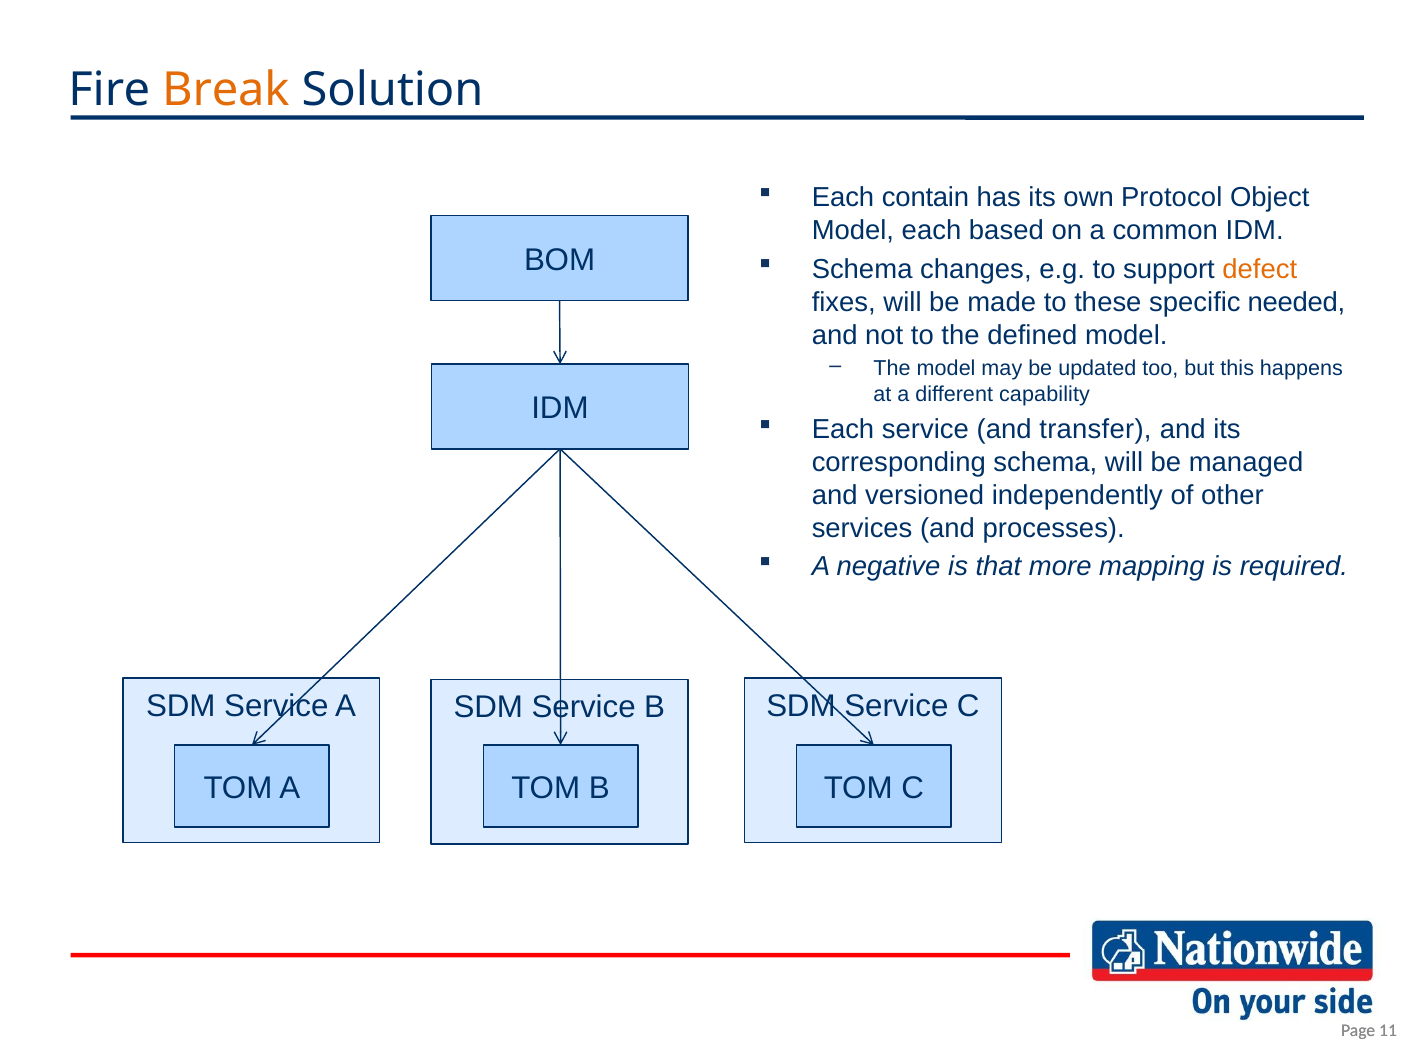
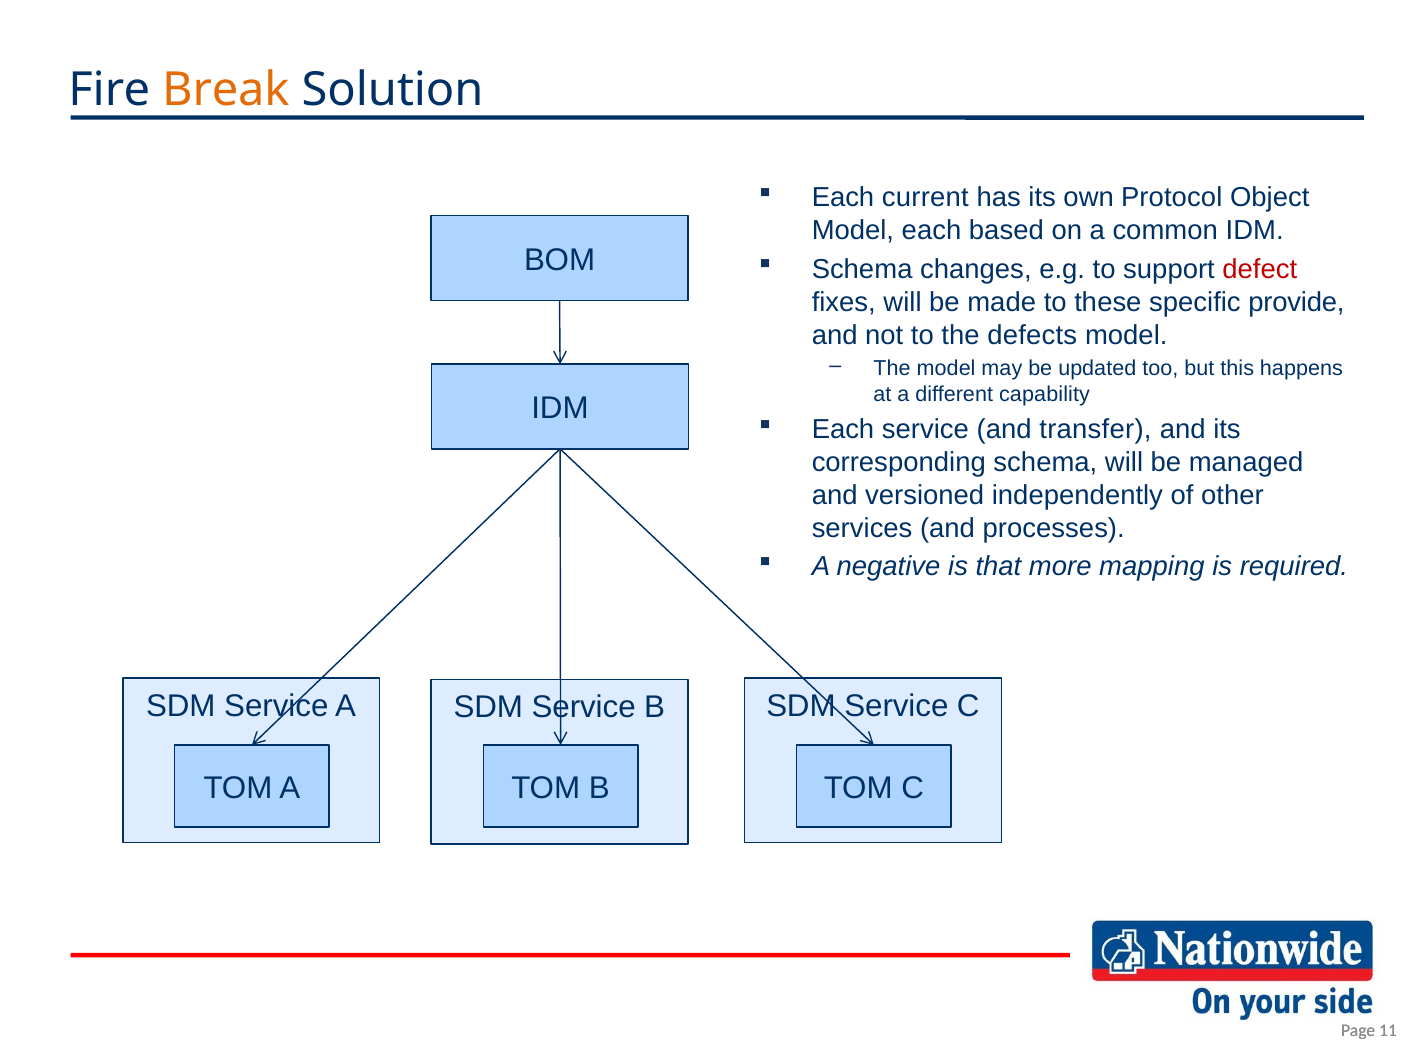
contain: contain -> current (925, 198)
defect colour: orange -> red (1260, 269)
needed: needed -> provide (1296, 302)
defined: defined -> defects (1032, 335)
